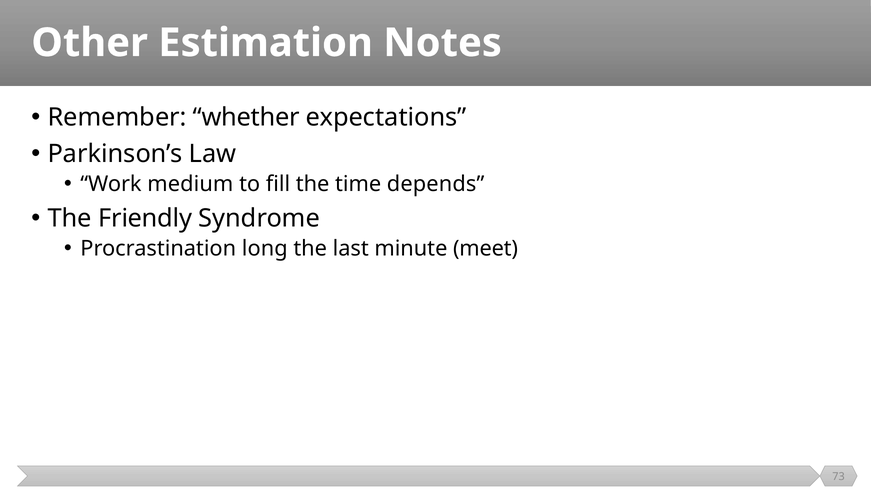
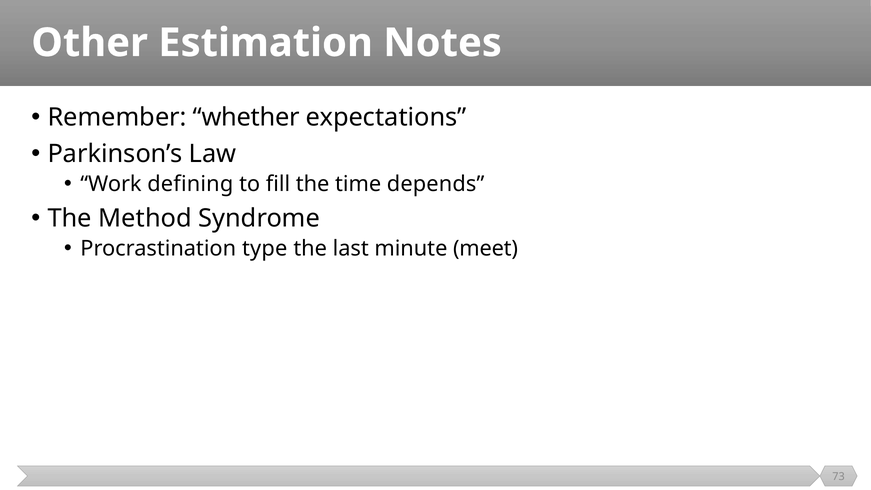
medium: medium -> defining (190, 184)
Friendly: Friendly -> Method (145, 218)
long: long -> type (265, 248)
